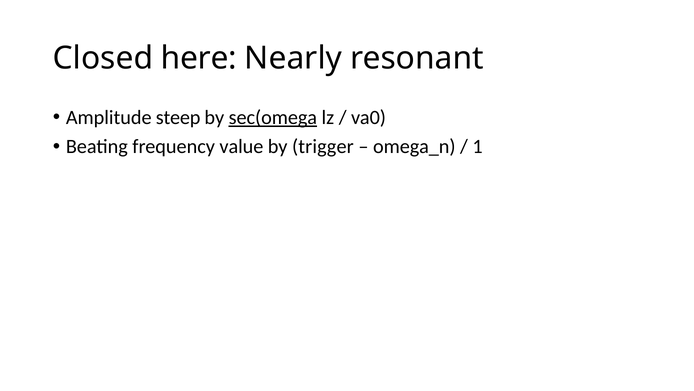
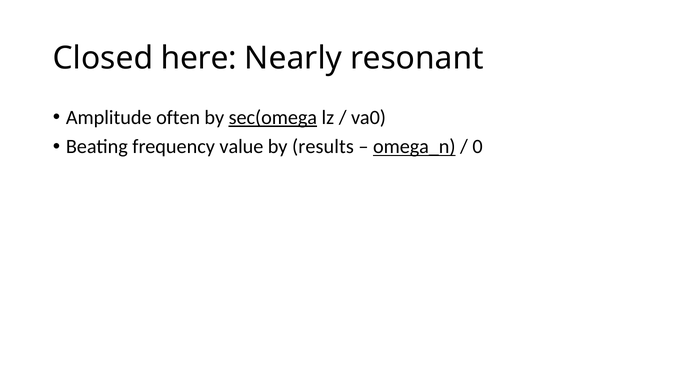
steep: steep -> often (178, 117)
trigger: trigger -> results (323, 146)
omega_n underline: none -> present (414, 146)
1: 1 -> 0 (478, 146)
